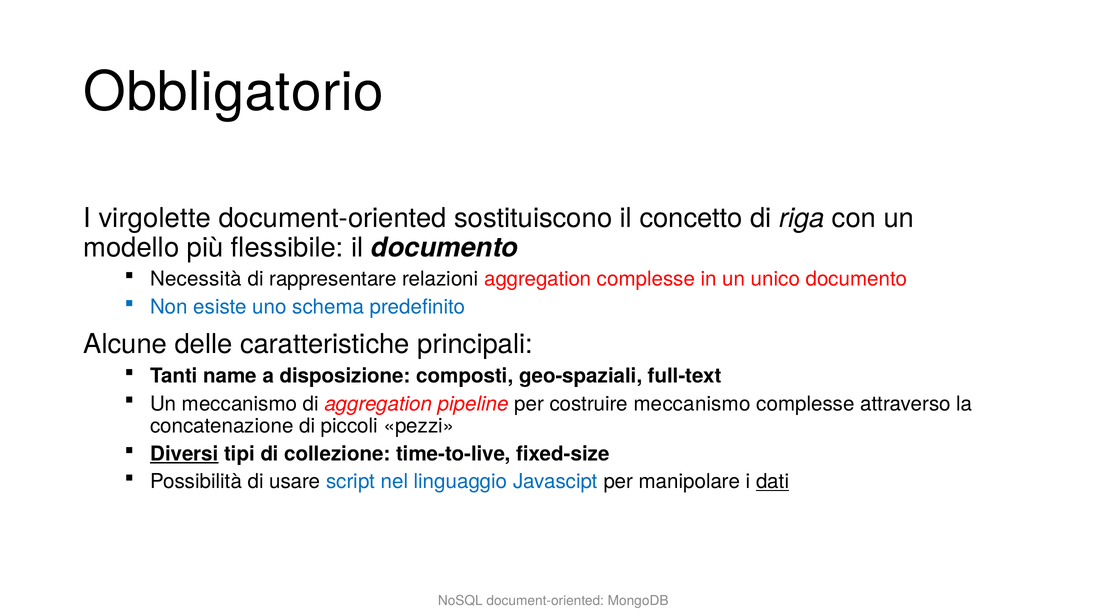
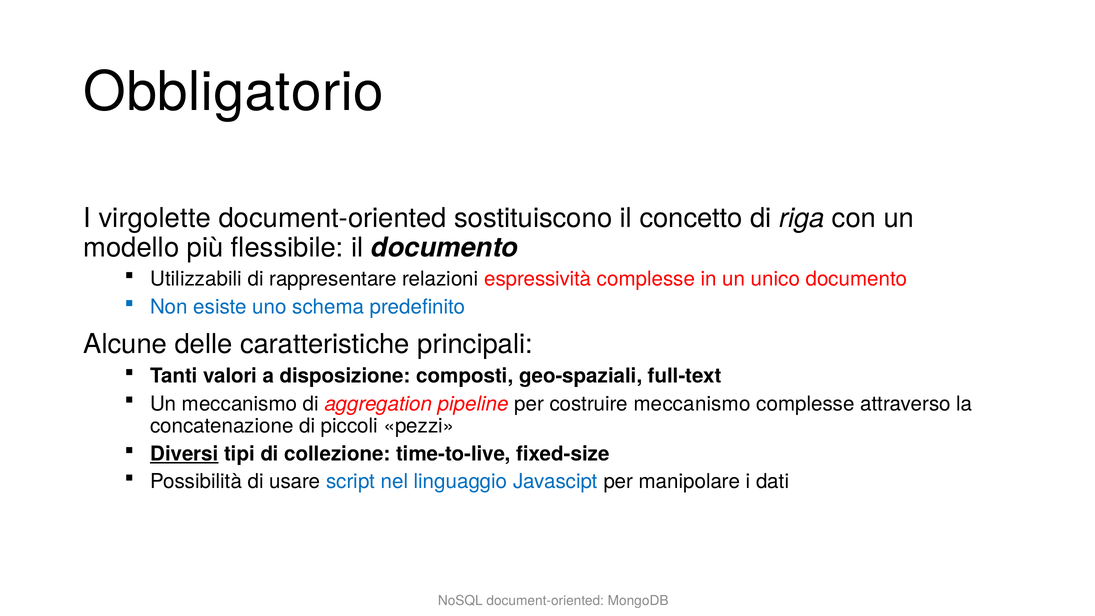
Necessità: Necessità -> Utilizzabili (196, 279)
relazioni aggregation: aggregation -> espressività (538, 279)
name: name -> valori (230, 376)
dati underline: present -> none (773, 482)
